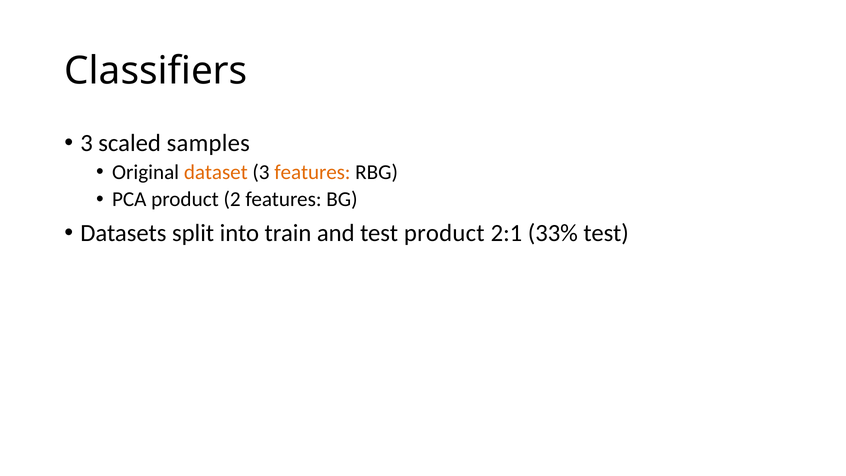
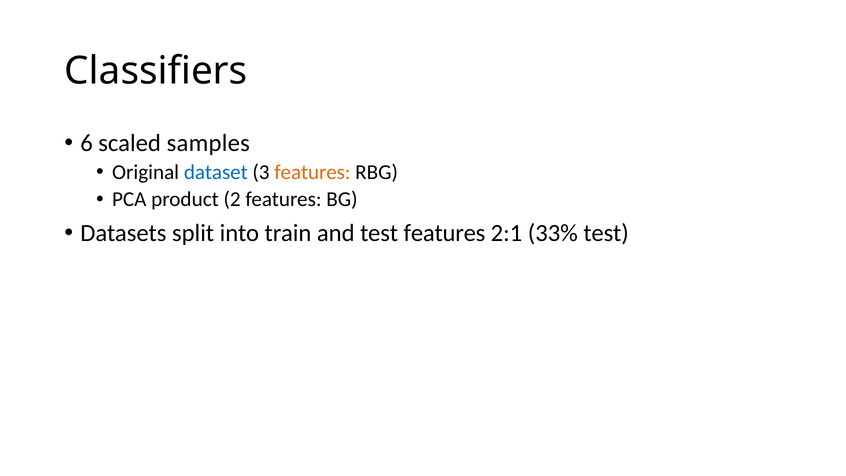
3: 3 -> 6 (87, 143)
dataset colour: orange -> blue (216, 172)
test product: product -> features (444, 233)
